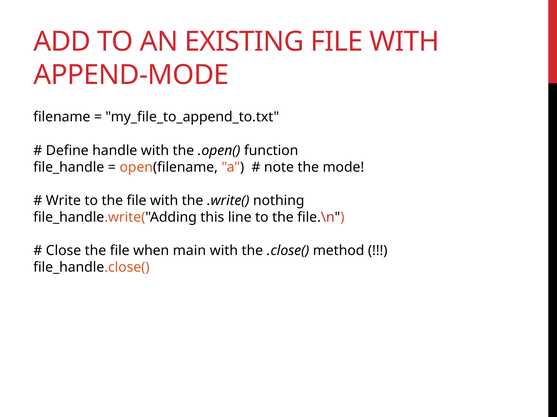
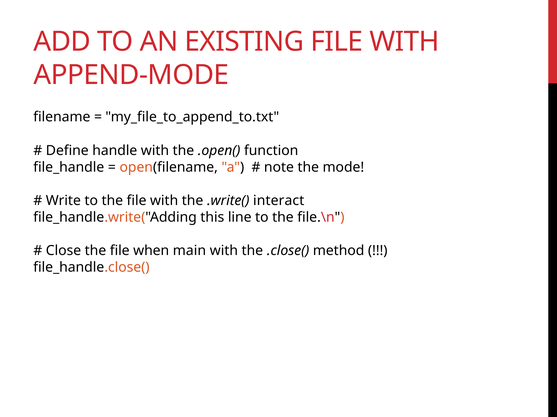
nothing: nothing -> interact (279, 201)
